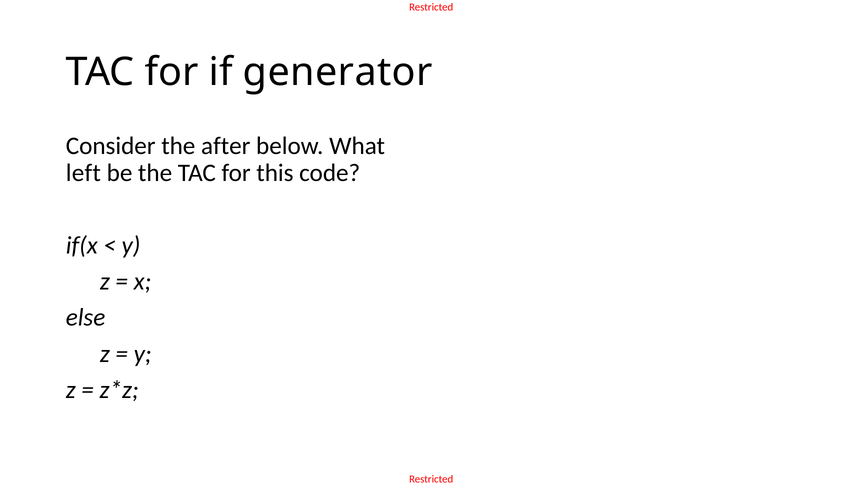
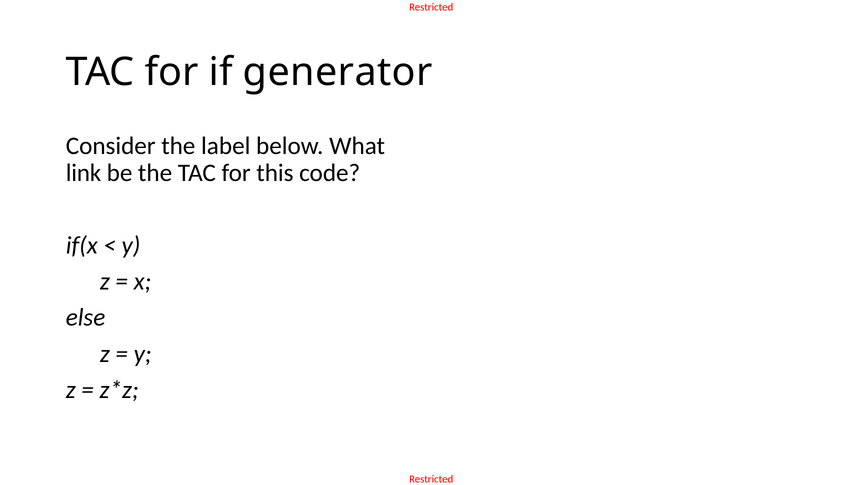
after: after -> label (226, 146)
left: left -> link (84, 173)
